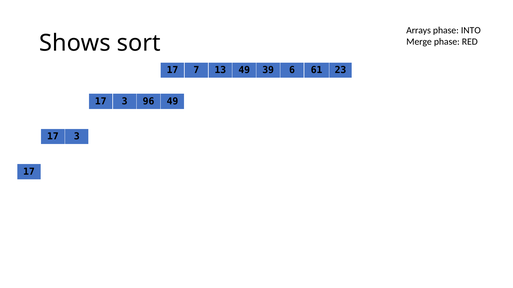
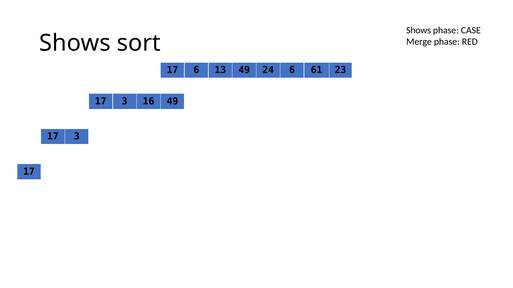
Arrays: Arrays -> Shows (419, 30)
INTO: INTO -> CASE (471, 30)
17 7: 7 -> 6 (196, 70)
39: 39 -> 24 (268, 70)
96: 96 -> 16 (149, 101)
